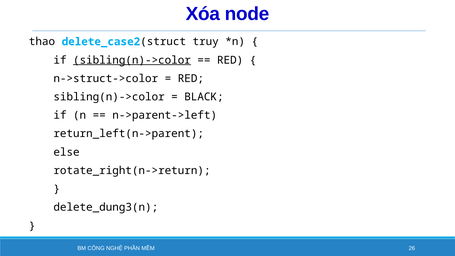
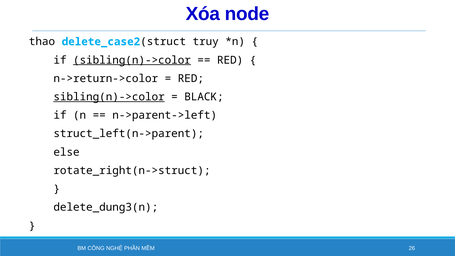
n->struct->color: n->struct->color -> n->return->color (106, 78)
sibling(n)->color underline: none -> present (109, 97)
return_left(n->parent: return_left(n->parent -> struct_left(n->parent (129, 134)
rotate_right(n->return: rotate_right(n->return -> rotate_right(n->struct (132, 170)
